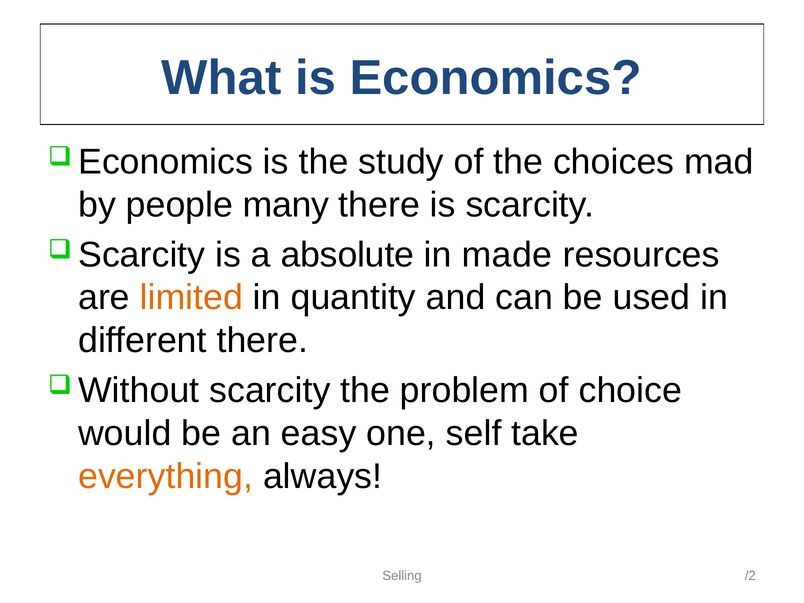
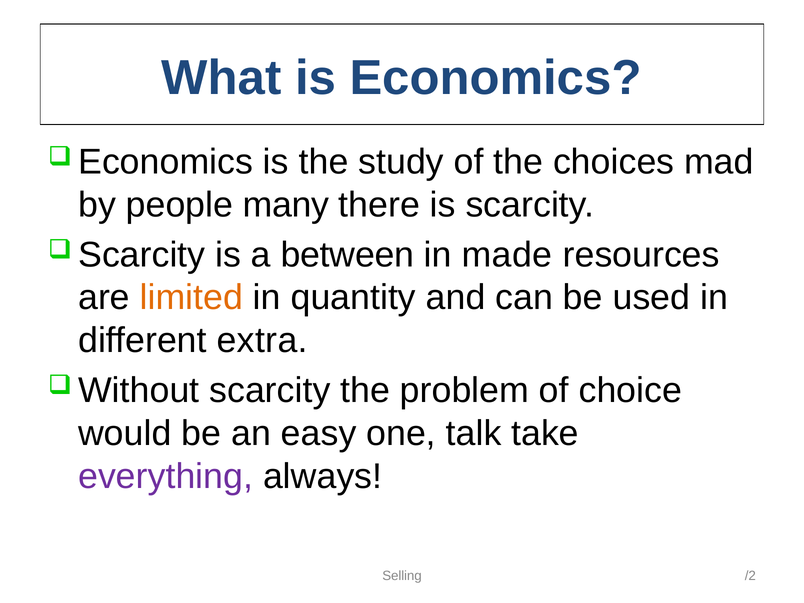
absolute: absolute -> between (347, 255)
different there: there -> extra (262, 341)
self: self -> talk (474, 434)
everything colour: orange -> purple (166, 476)
